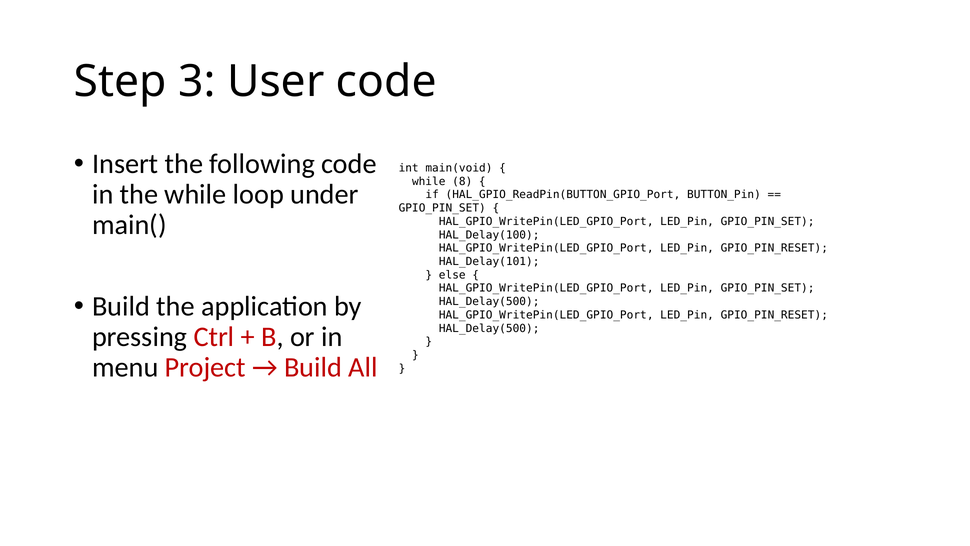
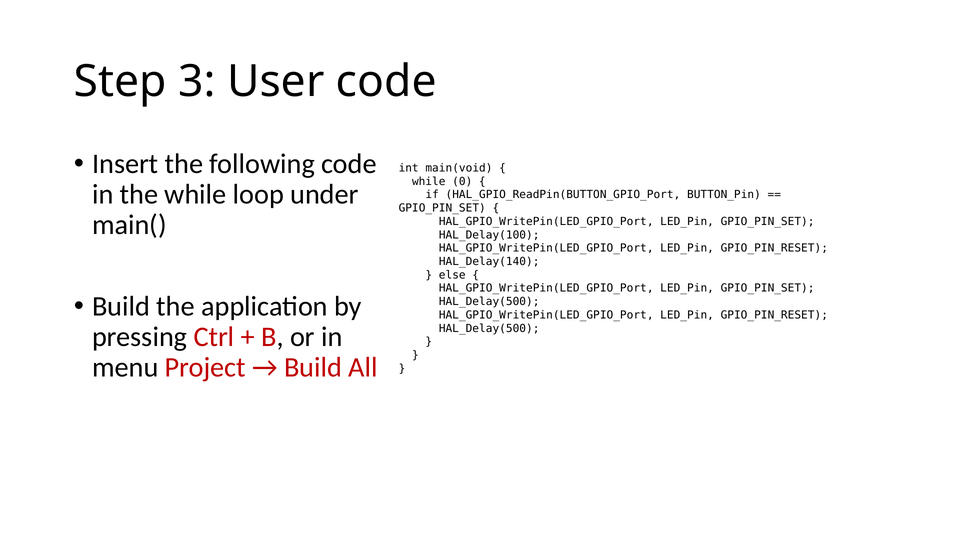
8: 8 -> 0 (462, 181)
HAL_Delay(101: HAL_Delay(101 -> HAL_Delay(140 (489, 261)
